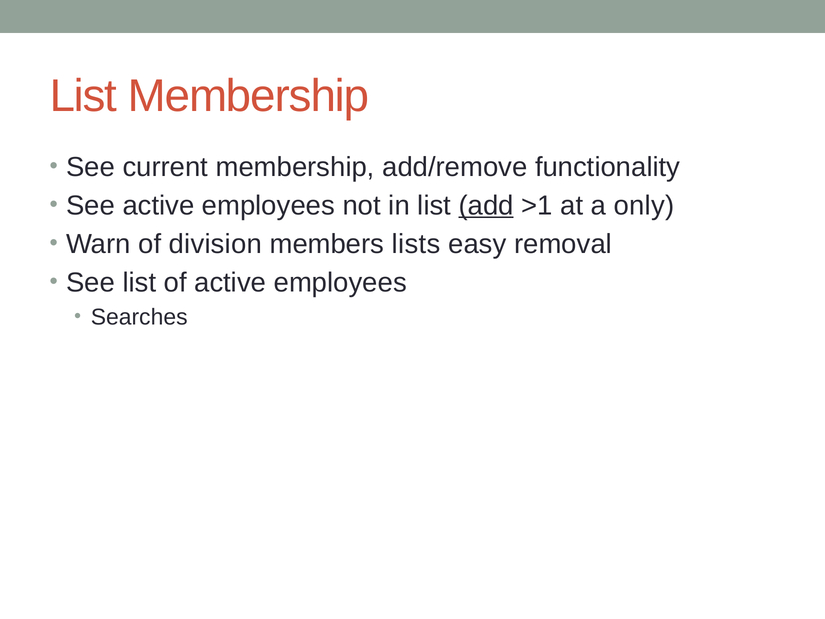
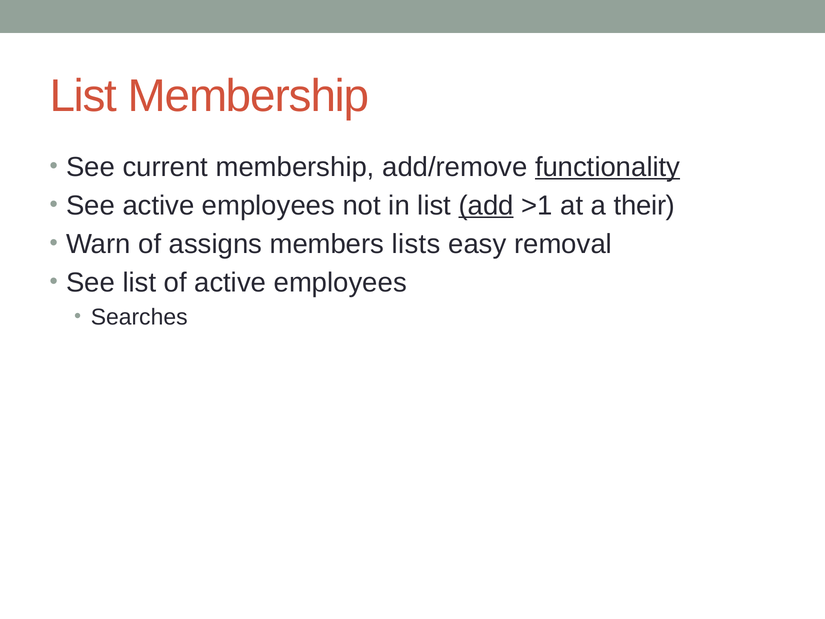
functionality underline: none -> present (608, 167)
only: only -> their (644, 205)
division: division -> assigns (215, 244)
